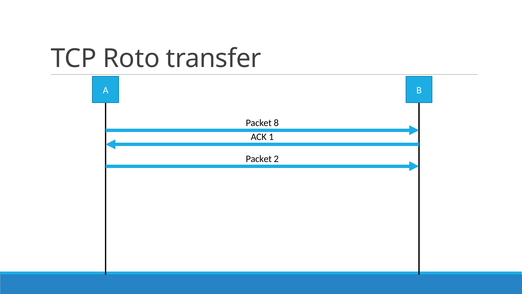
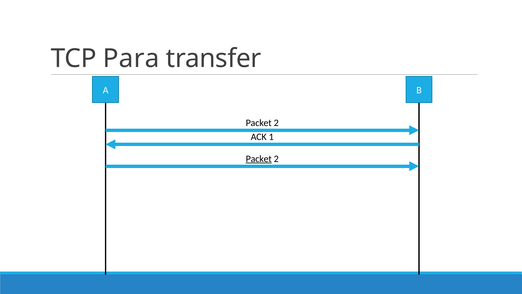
Roto: Roto -> Para (131, 58)
8: 8 -> 2 (276, 123)
Packet underline: none -> present (259, 159)
